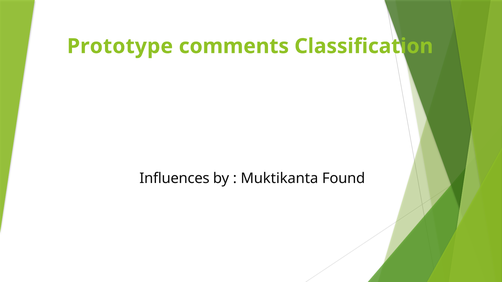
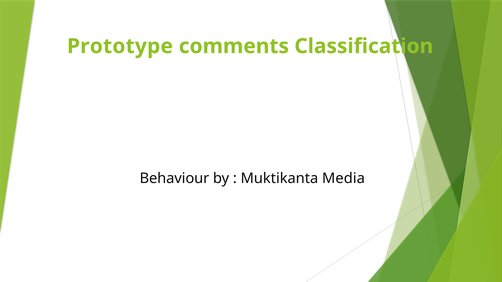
Influences: Influences -> Behaviour (174, 178)
Found: Found -> Media (343, 178)
